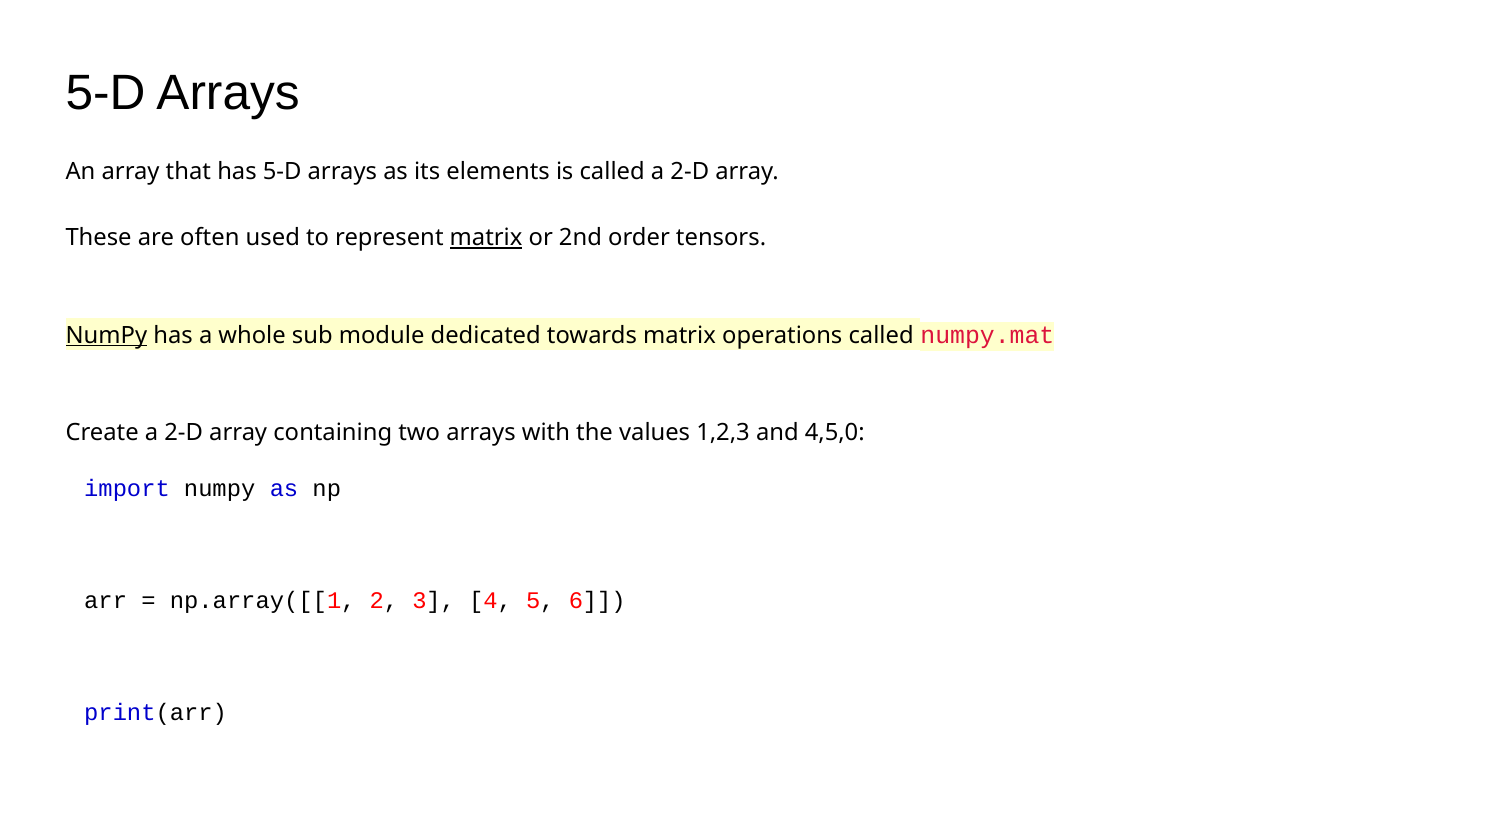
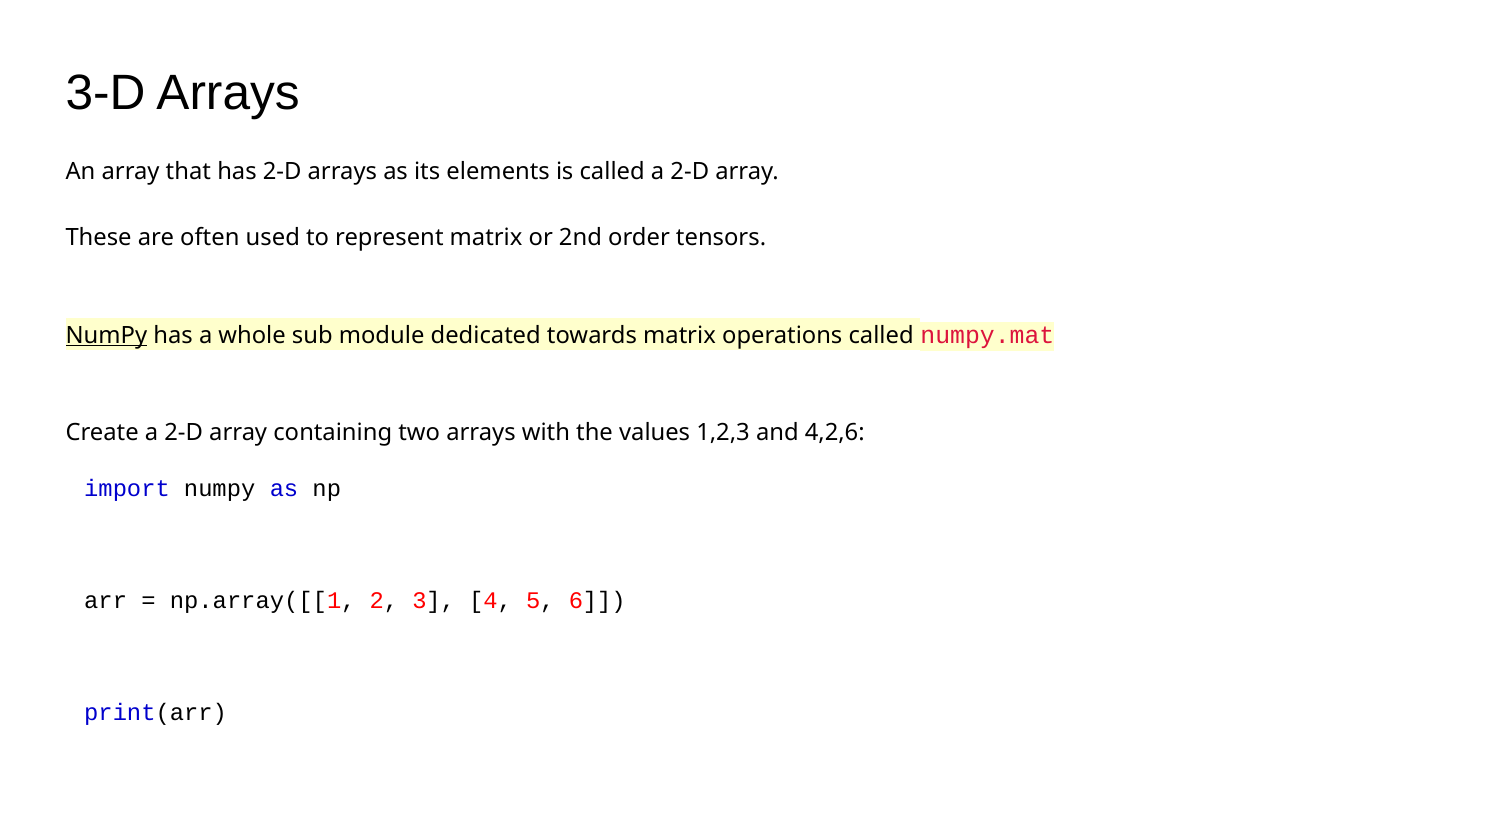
5-D: 5-D -> 3-D (106, 93)
has 5-D: 5-D -> 2-D (282, 172)
matrix underline: present -> none (486, 238)
4,5,0: 4,5,0 -> 4,2,6 (835, 433)
